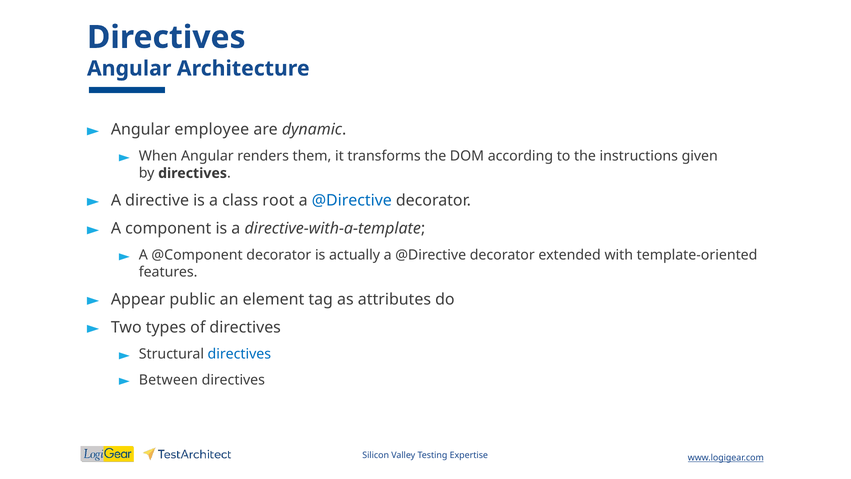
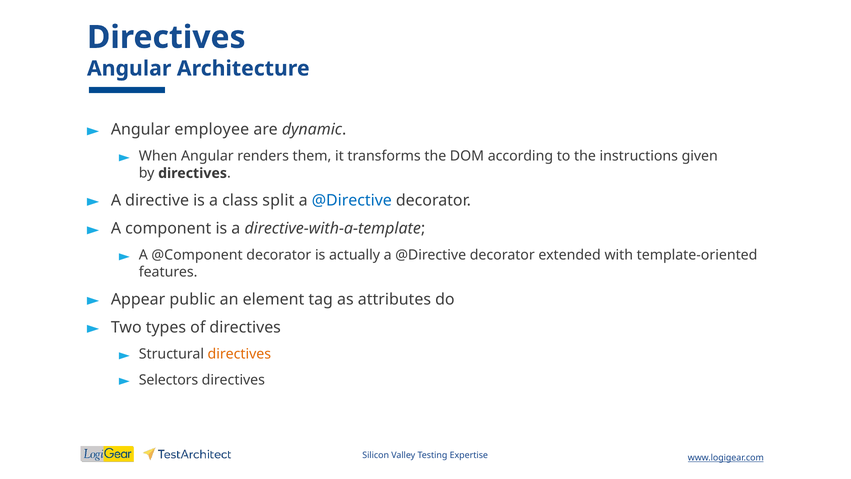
root: root -> split (278, 200)
directives colour: blue -> orange (239, 354)
Between: Between -> Selectors (169, 380)
